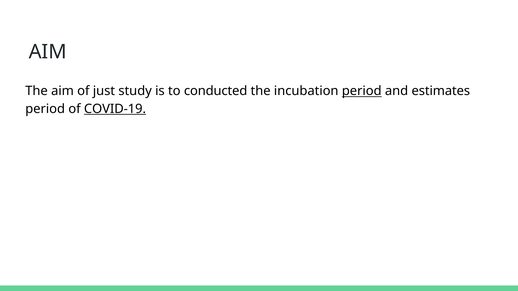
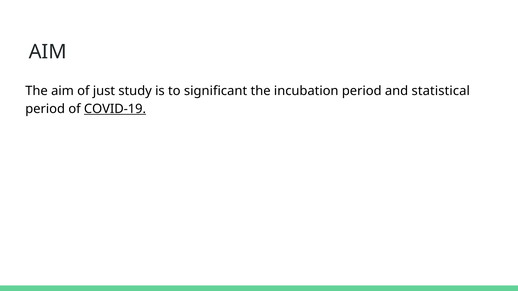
conducted: conducted -> significant (216, 91)
period underline: present -> none (362, 91)
estimates: estimates -> statistical (441, 91)
